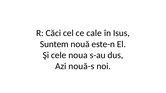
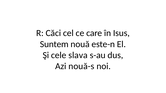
cale: cale -> care (94, 33)
noua: noua -> slava (78, 55)
